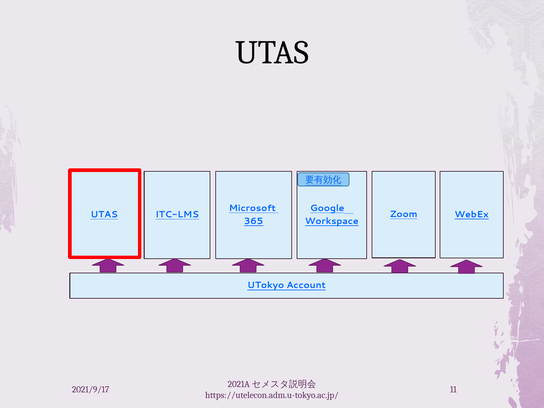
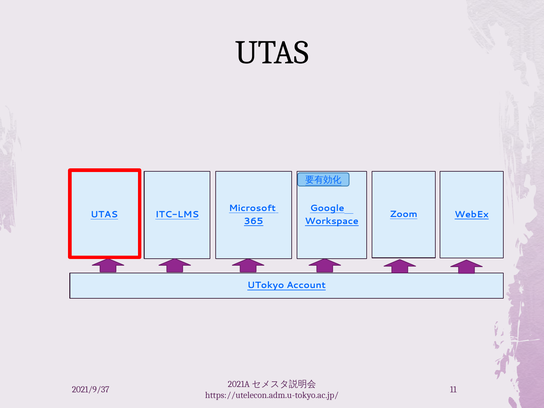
2021/9/17: 2021/9/17 -> 2021/9/37 (91, 390)
